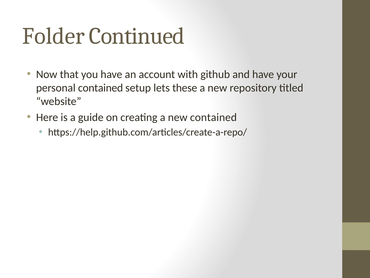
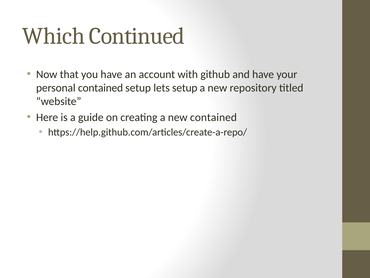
Folder: Folder -> Which (54, 36)
lets these: these -> setup (185, 88)
